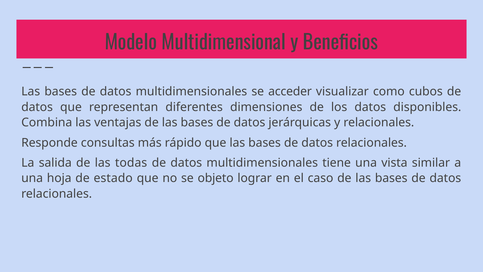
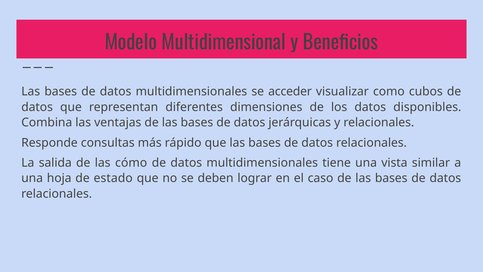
todas: todas -> cómo (131, 163)
objeto: objeto -> deben (216, 178)
